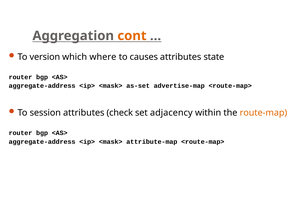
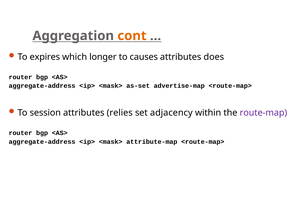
version: version -> expires (45, 57)
where: where -> longer (103, 57)
state: state -> does (214, 57)
check: check -> relies (120, 113)
route-map colour: orange -> purple (263, 113)
